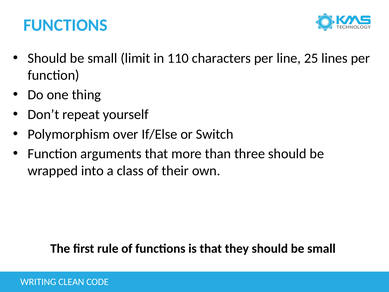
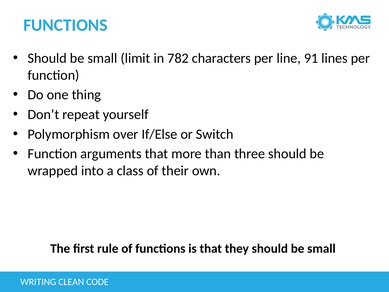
110: 110 -> 782 (178, 58)
25: 25 -> 91 (311, 58)
